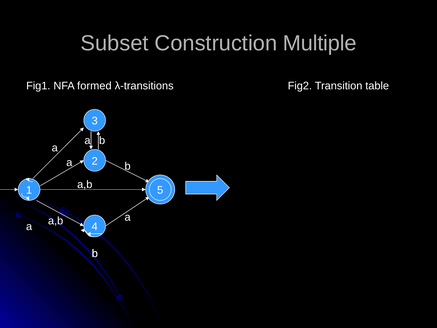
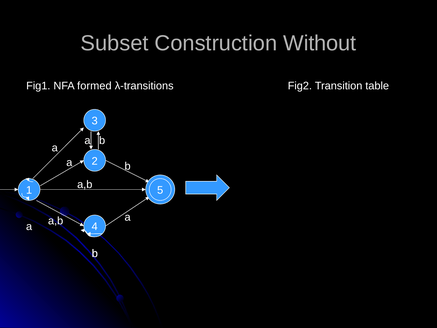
Multiple: Multiple -> Without (320, 43)
